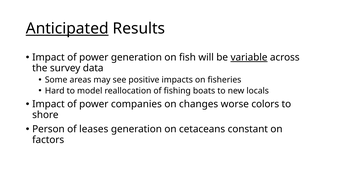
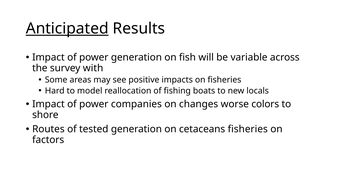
variable underline: present -> none (249, 57)
data: data -> with (93, 68)
Person: Person -> Routes (48, 129)
leases: leases -> tested (94, 129)
cetaceans constant: constant -> fisheries (248, 129)
